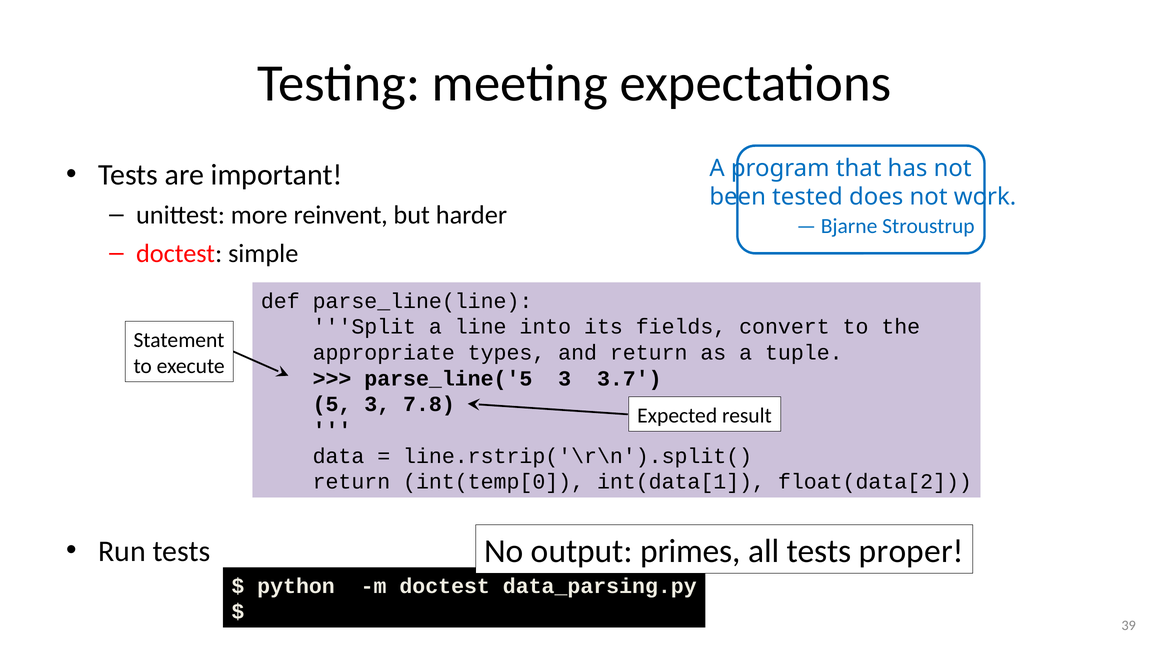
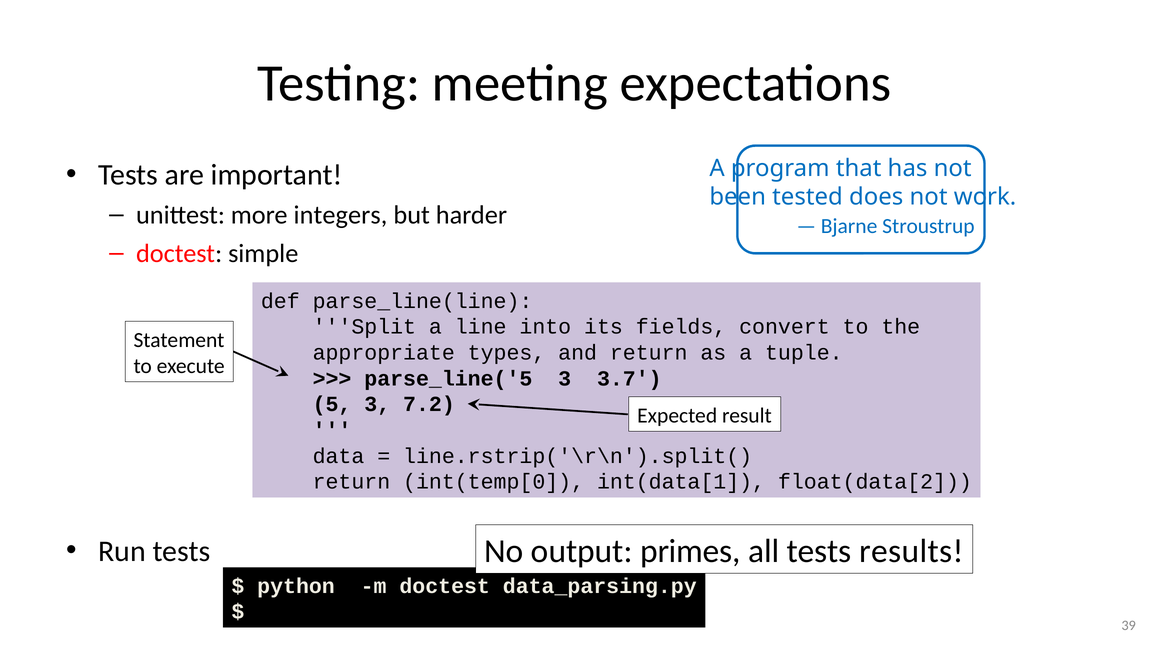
reinvent: reinvent -> integers (340, 215)
7.8: 7.8 -> 7.2 (429, 404)
proper: proper -> results (911, 552)
